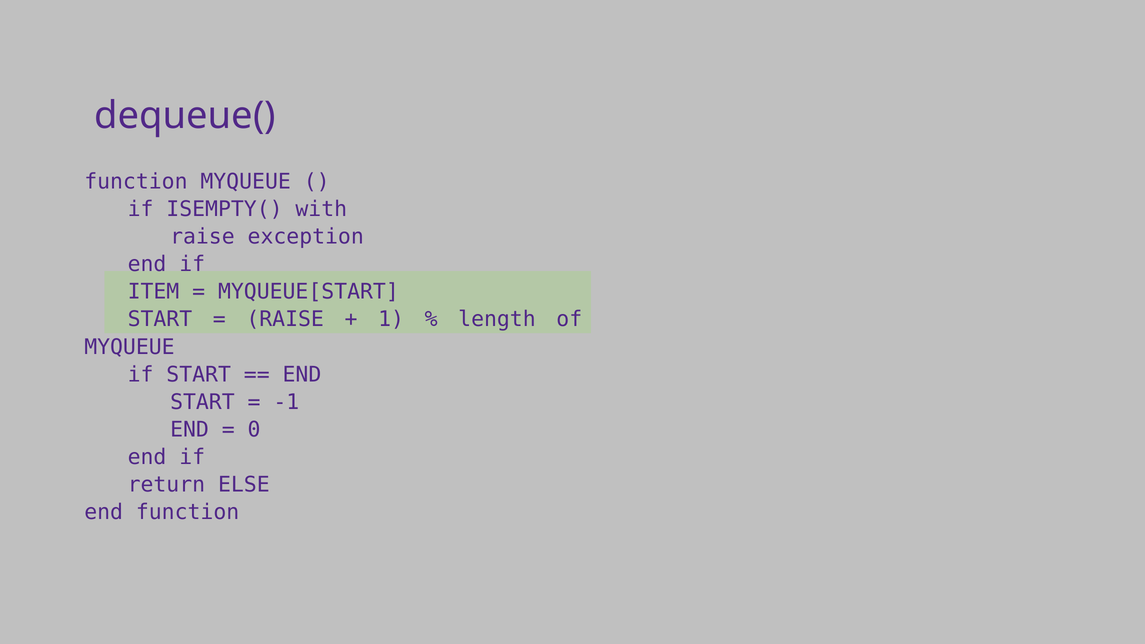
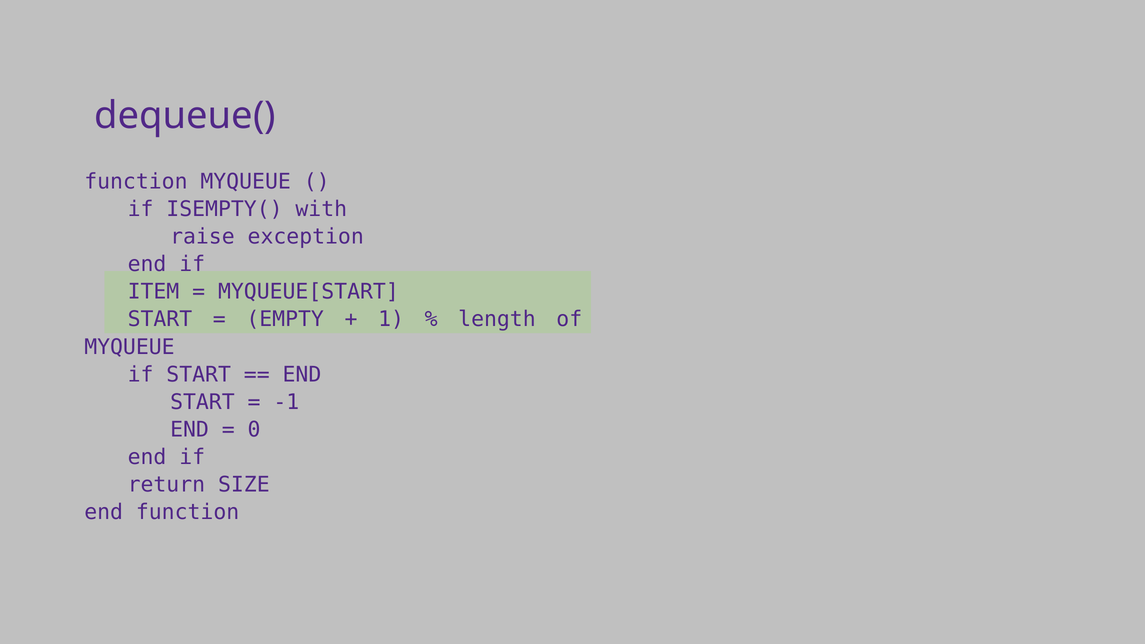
RAISE: RAISE -> EMPTY (285, 319)
ELSE: ELSE -> SIZE (244, 485)
